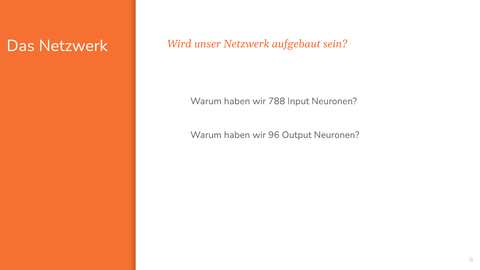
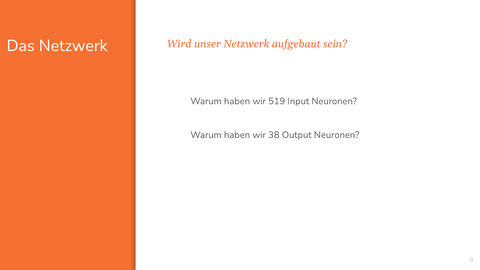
788: 788 -> 519 (277, 101)
96: 96 -> 38 (274, 135)
